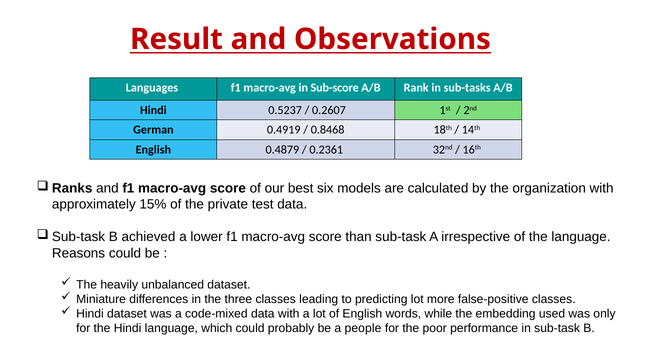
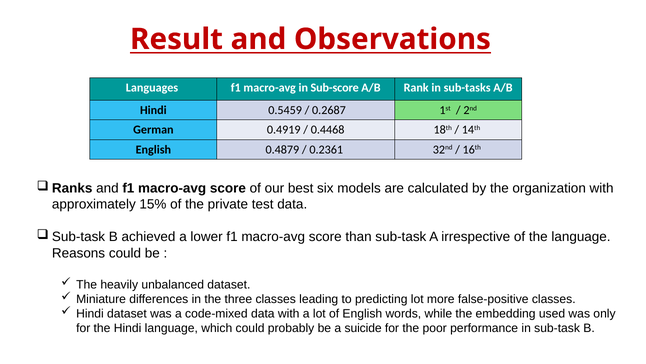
0.5237: 0.5237 -> 0.5459 (285, 110)
0.2607: 0.2607 -> 0.2687 (329, 110)
0.8468: 0.8468 -> 0.4468 (328, 130)
people: people -> suicide (363, 328)
